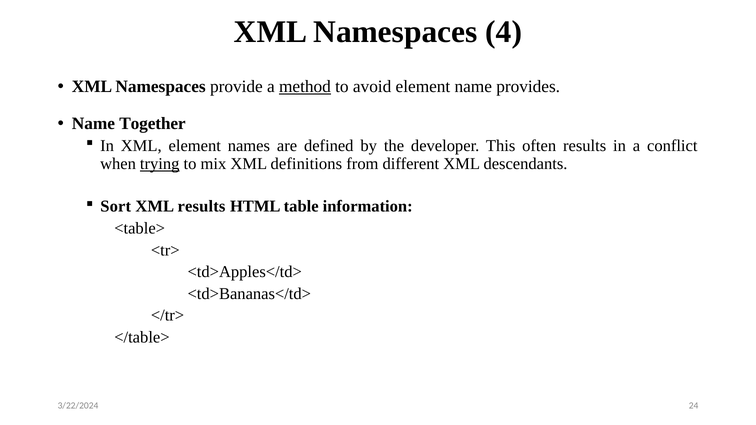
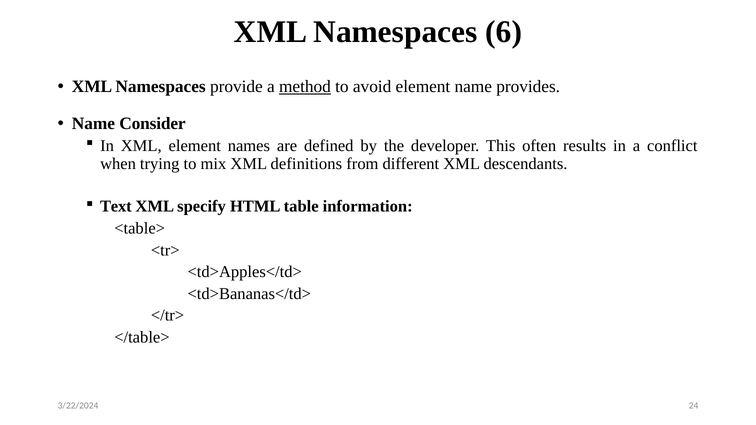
4: 4 -> 6 (504, 32)
Together: Together -> Consider (152, 124)
trying underline: present -> none (160, 164)
Sort: Sort -> Text (116, 207)
XML results: results -> specify (202, 207)
